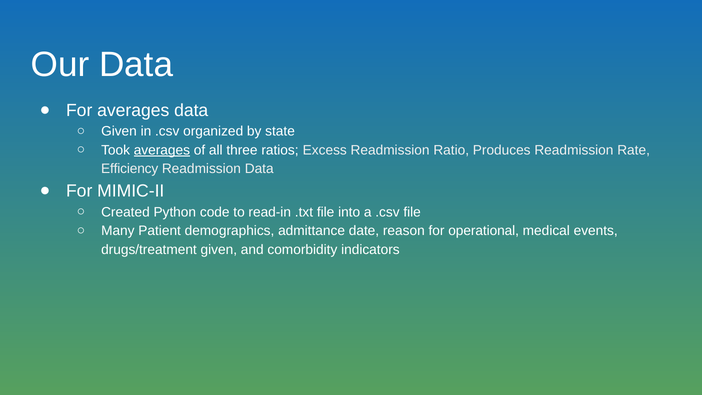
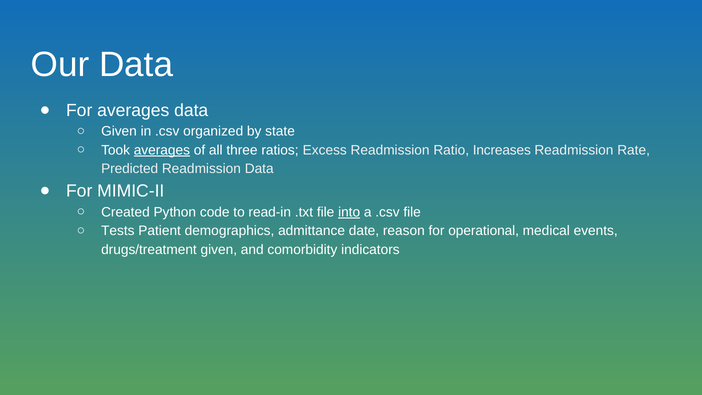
Produces: Produces -> Increases (502, 150)
Efficiency: Efficiency -> Predicted (130, 169)
into underline: none -> present (349, 212)
Many: Many -> Tests (118, 231)
